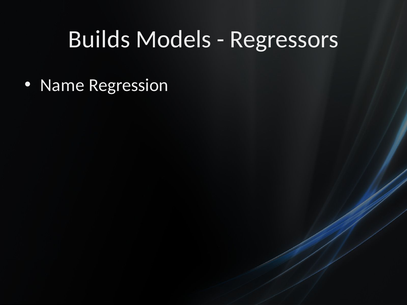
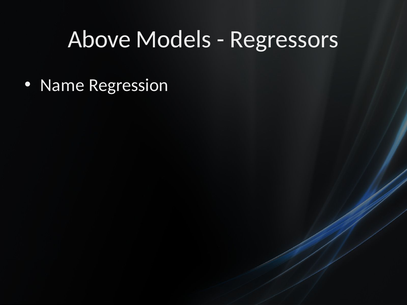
Builds: Builds -> Above (99, 39)
